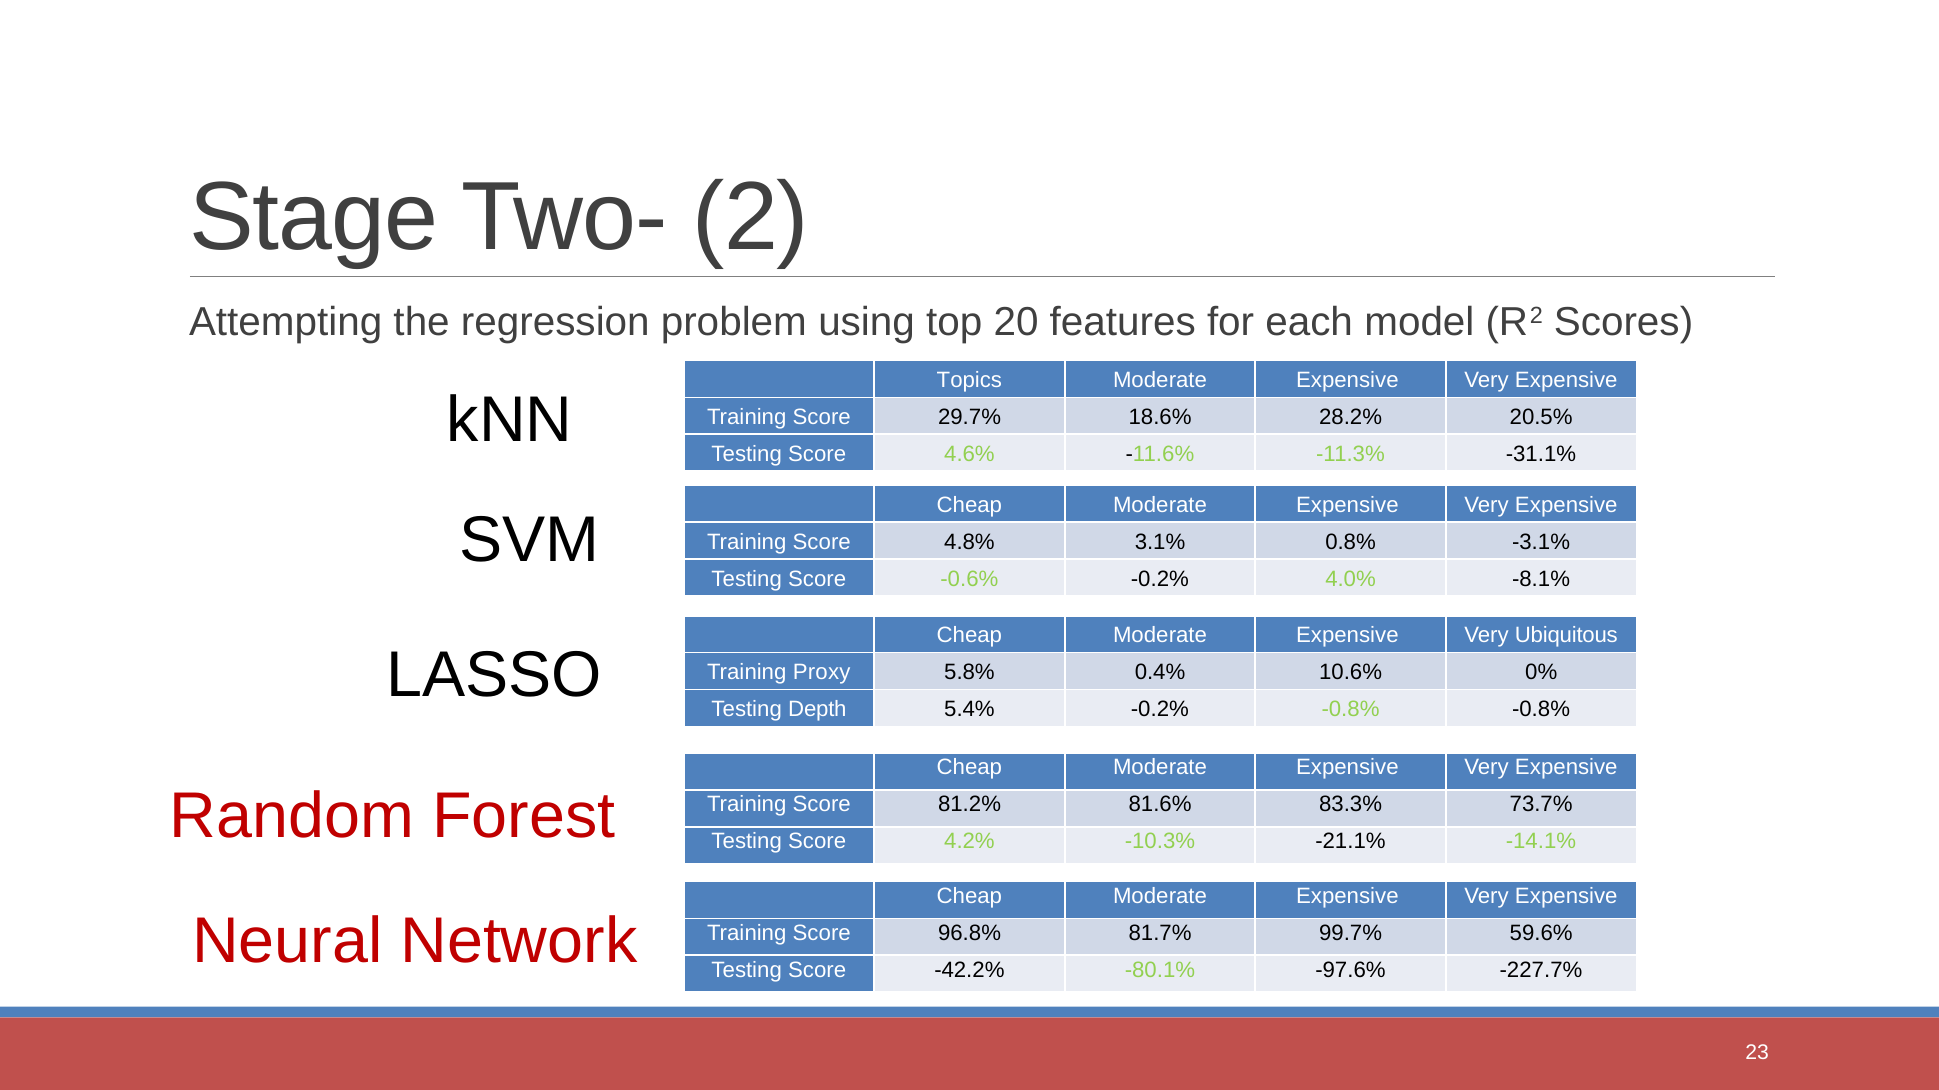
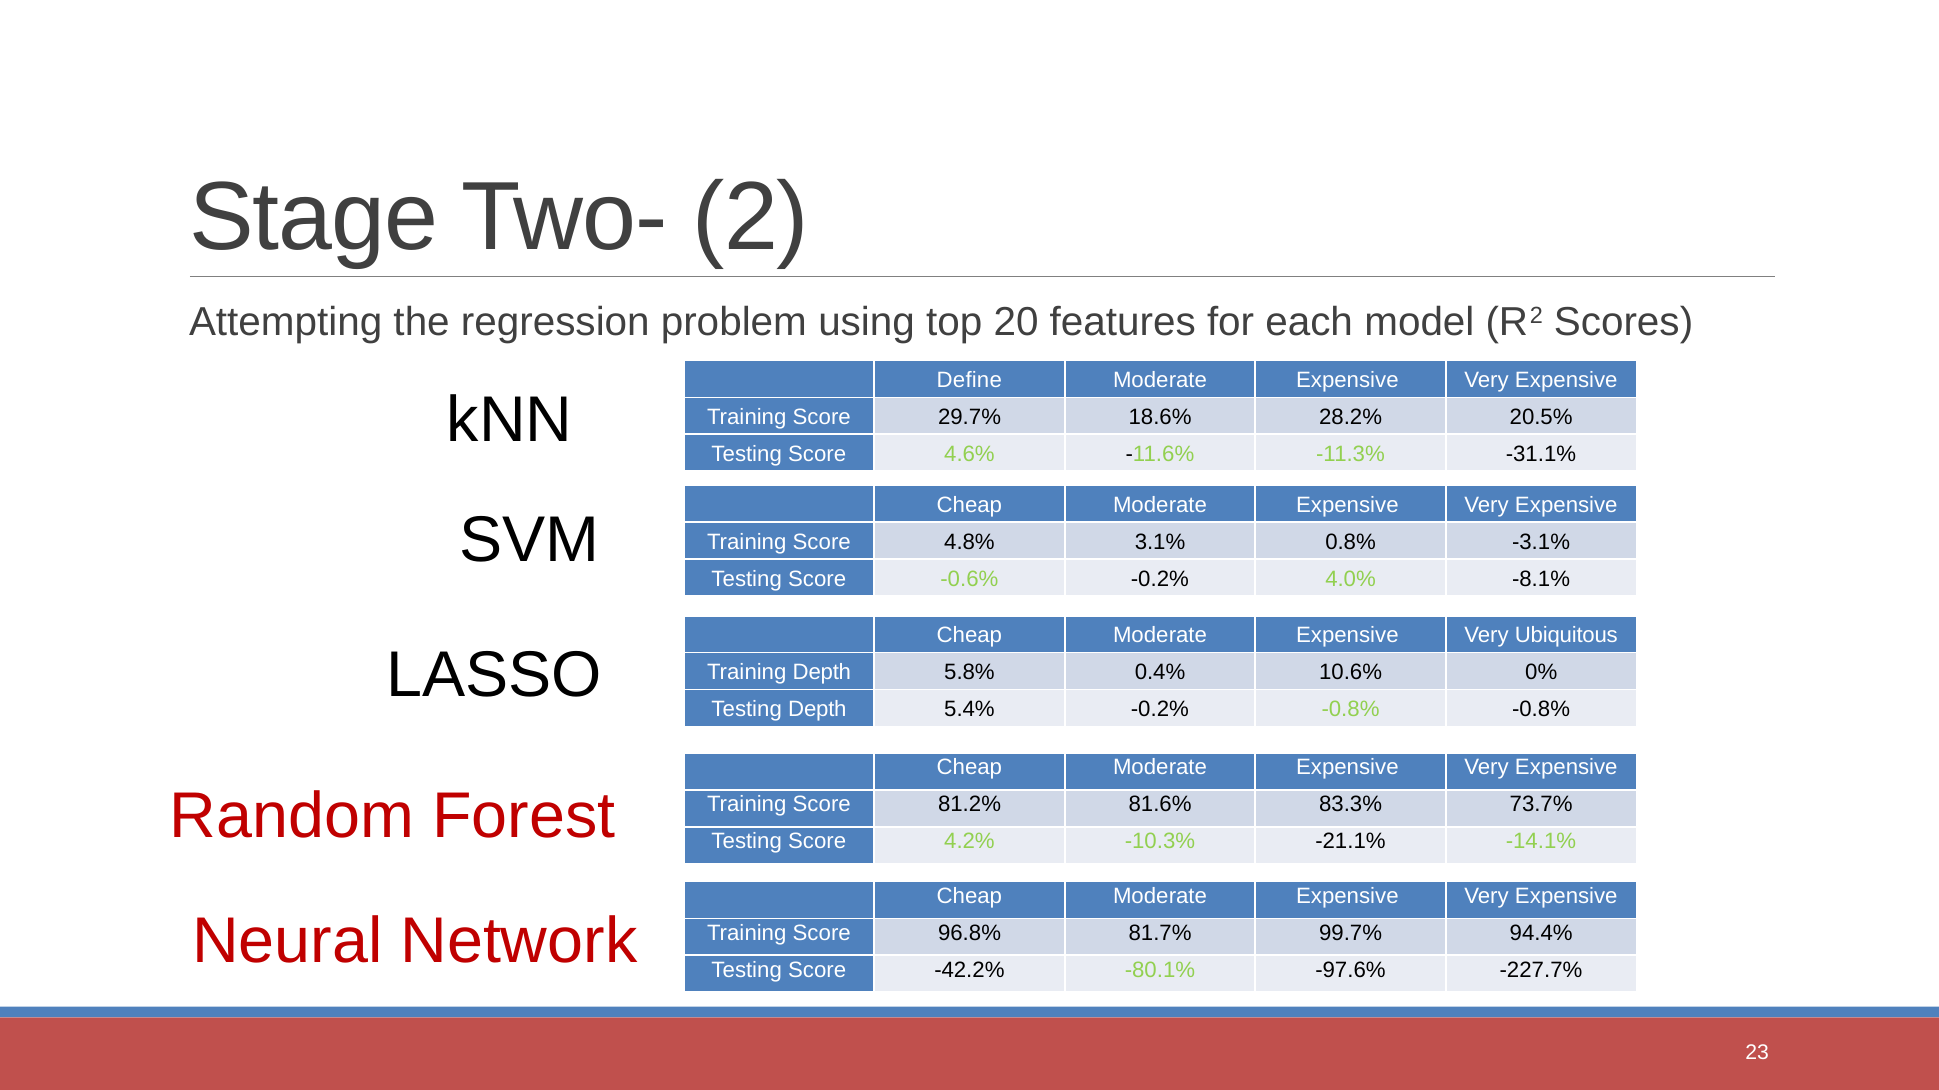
Topics: Topics -> Define (969, 380)
Training Proxy: Proxy -> Depth (822, 673)
59.6%: 59.6% -> 94.4% (1541, 933)
